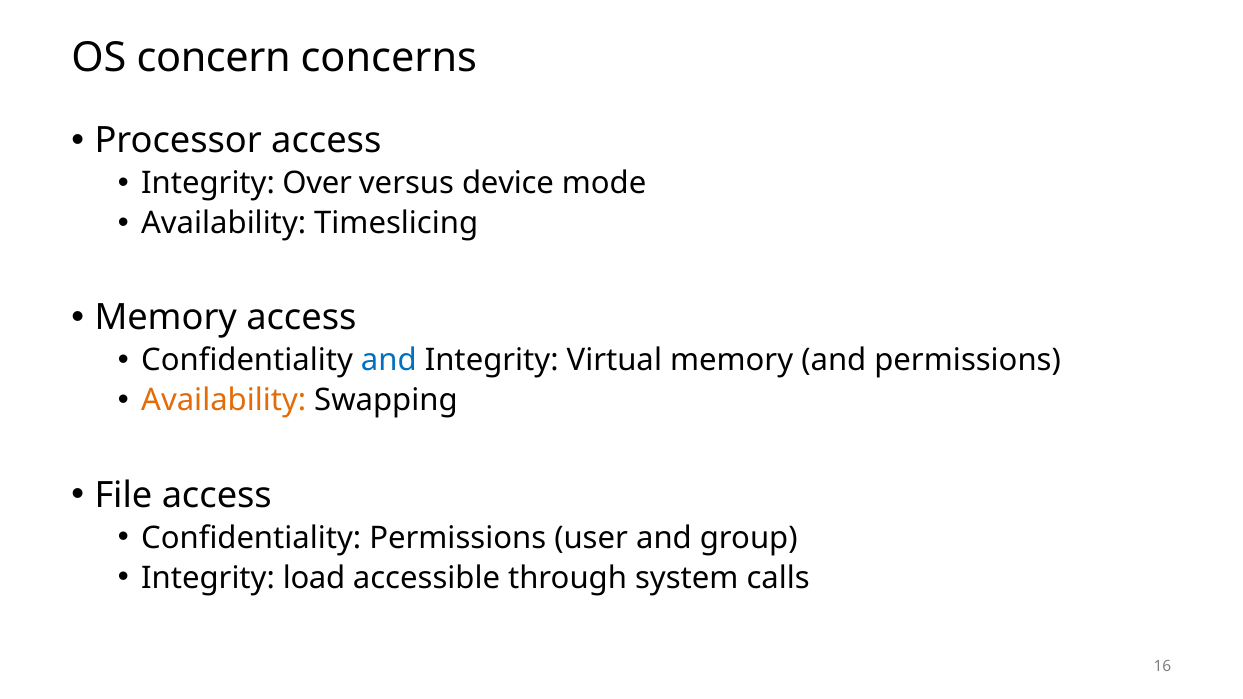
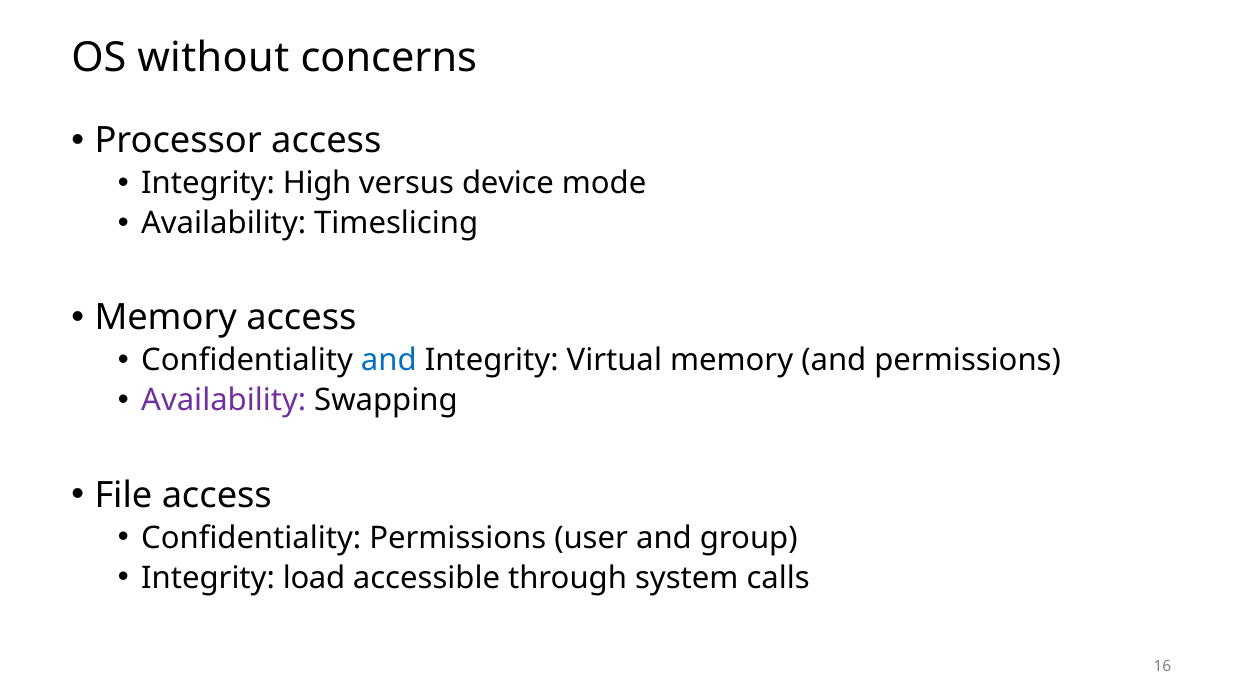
concern: concern -> without (213, 58)
Over: Over -> High (317, 183)
Availability colour: orange -> purple (224, 401)
